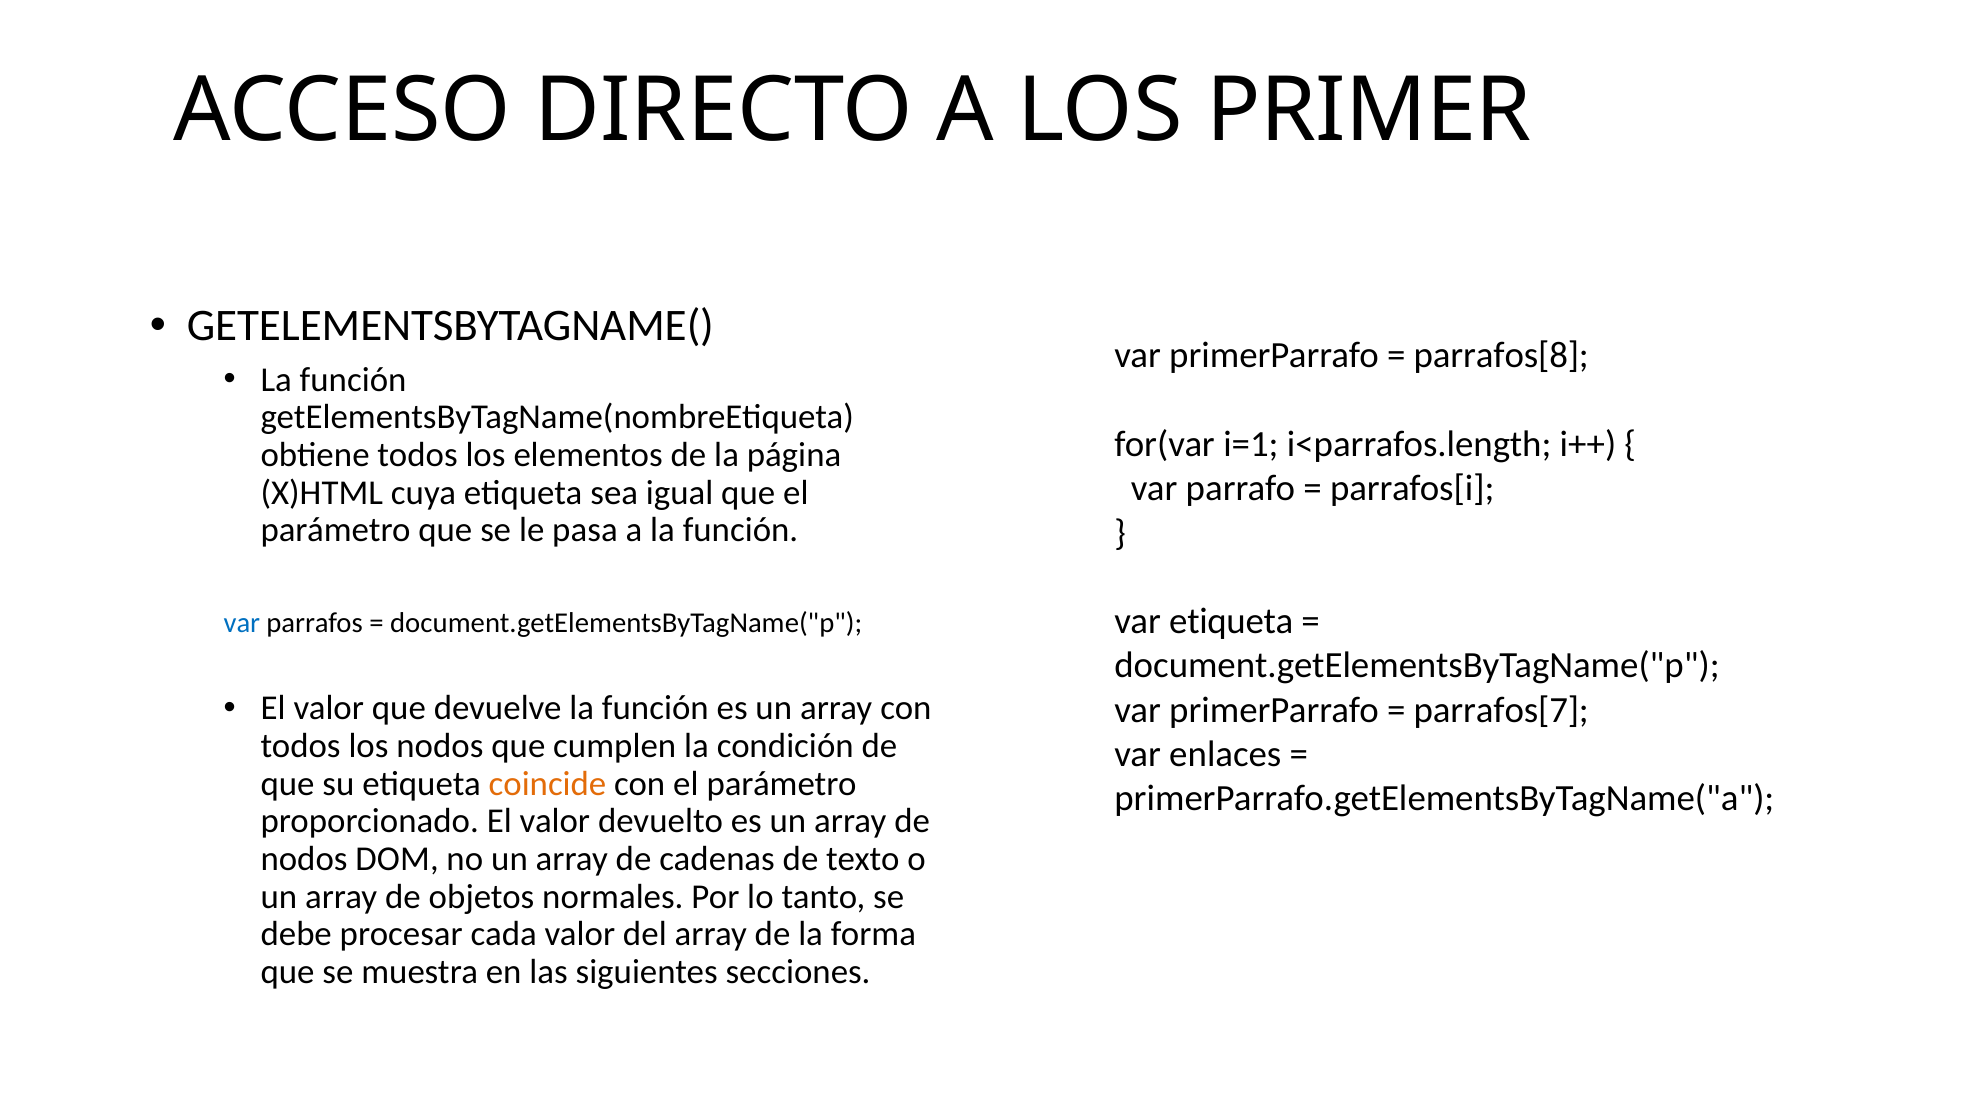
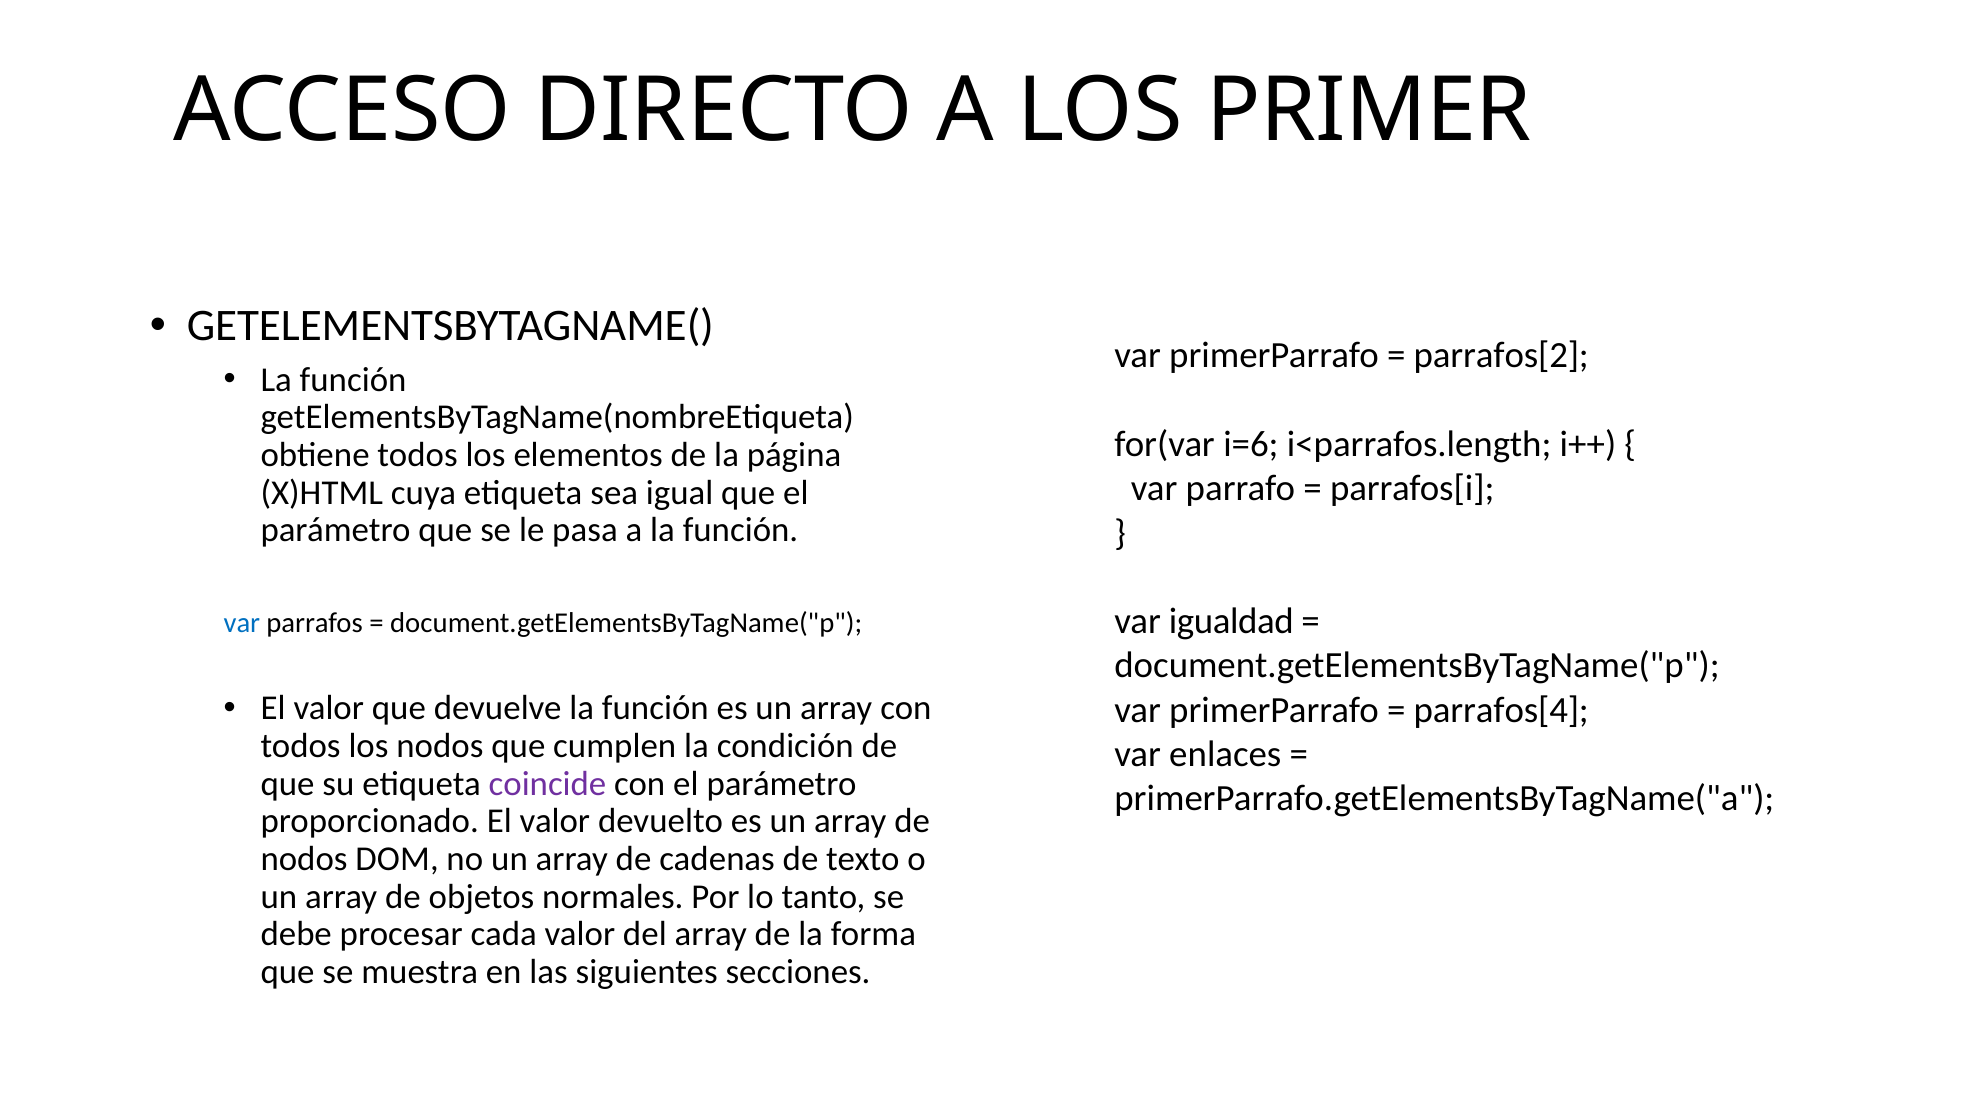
parrafos[8: parrafos[8 -> parrafos[2 (1501, 356)
i=1: i=1 -> i=6 (1251, 444)
var etiqueta: etiqueta -> igualdad (1231, 621)
parrafos[7: parrafos[7 -> parrafos[4 (1501, 710)
coincide colour: orange -> purple (547, 783)
